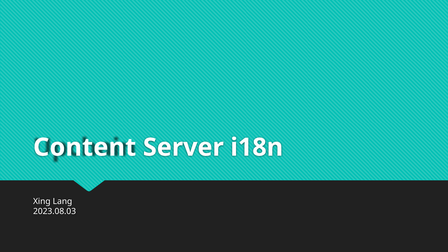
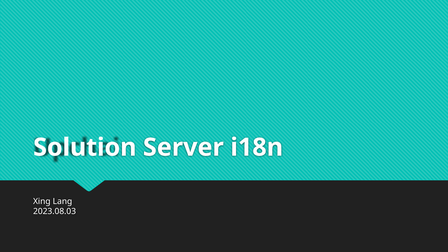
Content: Content -> Solution (85, 147)
